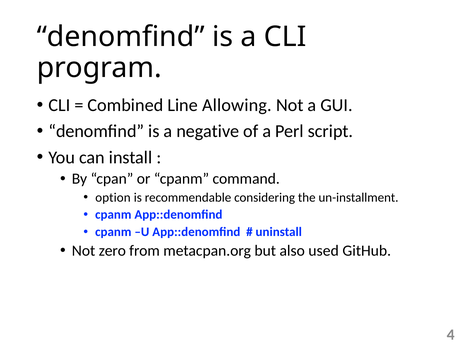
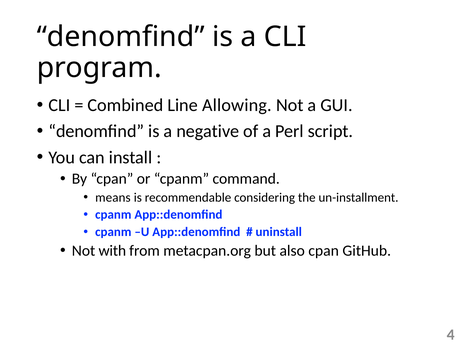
option: option -> means (113, 198)
zero: zero -> with (112, 251)
also used: used -> cpan (324, 251)
